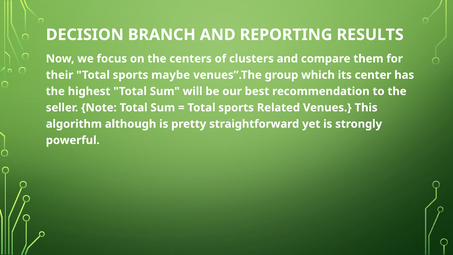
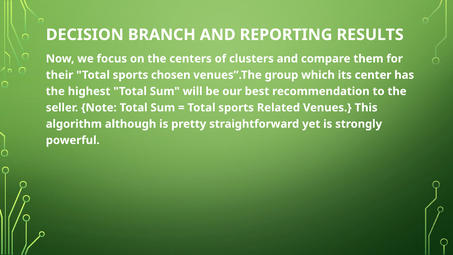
maybe: maybe -> chosen (171, 75)
